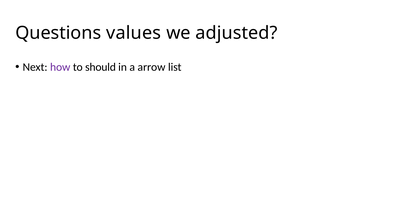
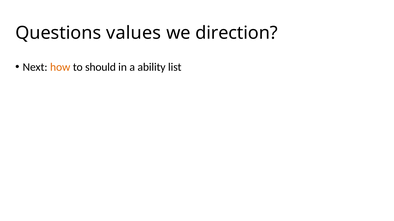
adjusted: adjusted -> direction (237, 33)
how colour: purple -> orange (60, 67)
arrow: arrow -> ability (152, 67)
